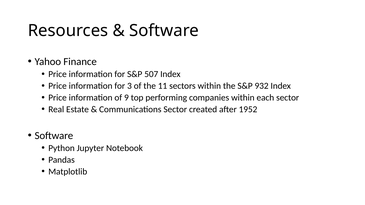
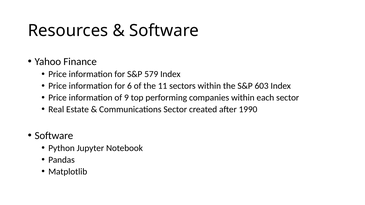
507: 507 -> 579 (151, 74)
3: 3 -> 6 (129, 86)
932: 932 -> 603 (262, 86)
1952: 1952 -> 1990 (248, 110)
